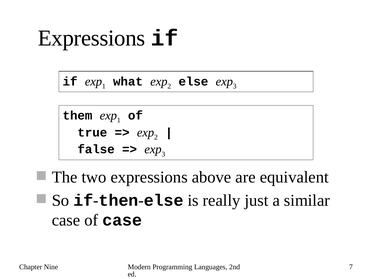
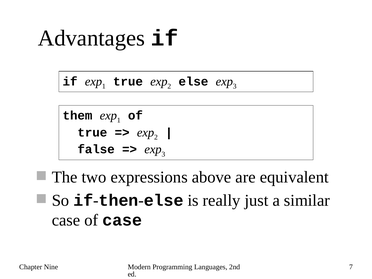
Expressions: Expressions -> Advantages (91, 38)
what: what -> true (128, 81)
